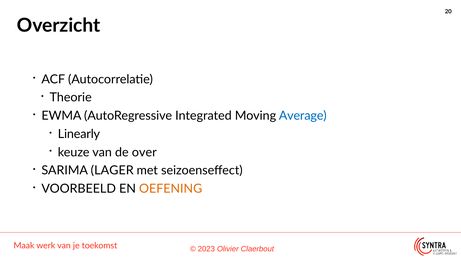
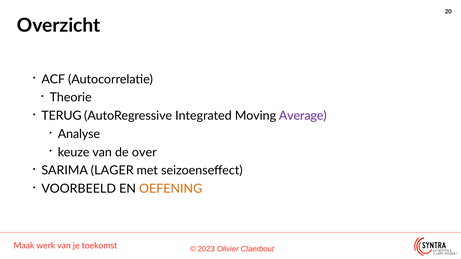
EWMA: EWMA -> TERUG (61, 116)
Average colour: blue -> purple (303, 116)
Linearly: Linearly -> Analyse (79, 134)
